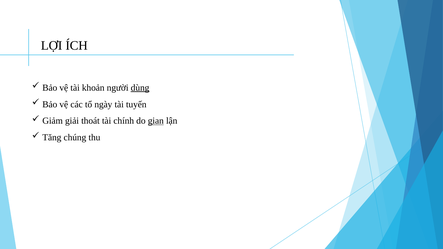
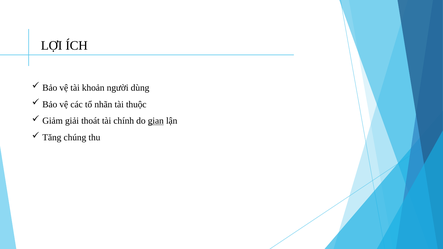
dùng underline: present -> none (140, 88)
ngày: ngày -> nhãn (103, 104)
tuyến: tuyến -> thuộc (136, 104)
